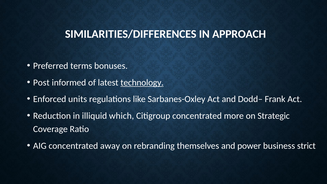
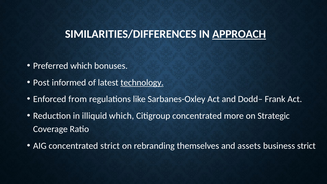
APPROACH underline: none -> present (239, 34)
Preferred terms: terms -> which (81, 66)
units: units -> from (78, 99)
concentrated away: away -> strict (110, 146)
power: power -> assets (249, 146)
